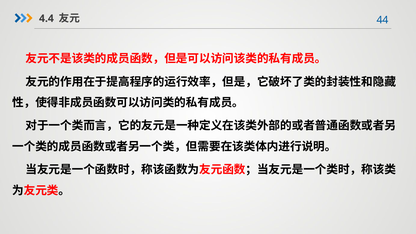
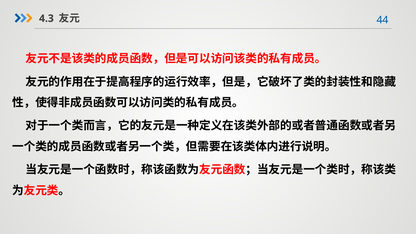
4.4: 4.4 -> 4.3 (46, 18)
